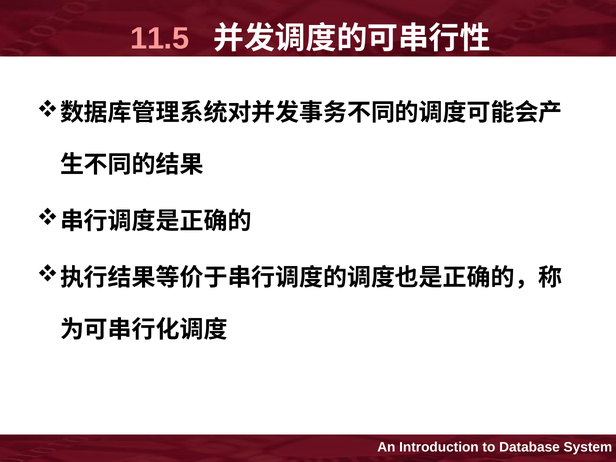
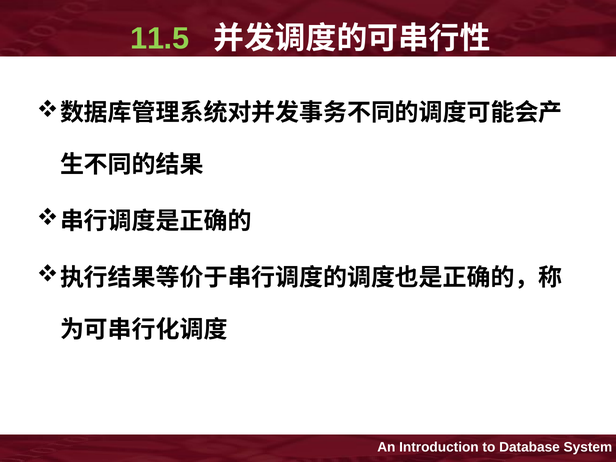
11.5 colour: pink -> light green (160, 38)
